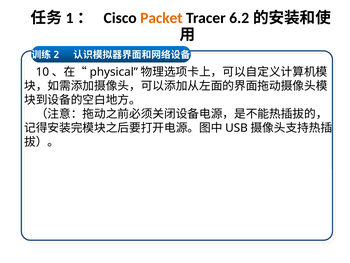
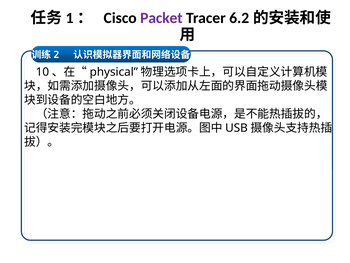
Packet colour: orange -> purple (161, 18)
